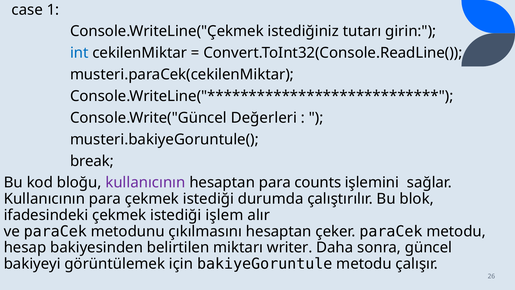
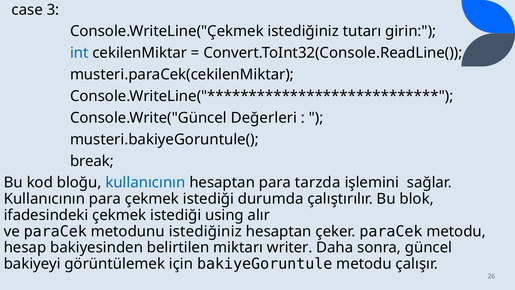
1: 1 -> 3 (53, 10)
kullanıcının colour: purple -> blue (145, 182)
counts: counts -> tarzda (318, 182)
işlem: işlem -> using (224, 215)
metodunu çıkılmasını: çıkılmasını -> istediğiniz (205, 231)
